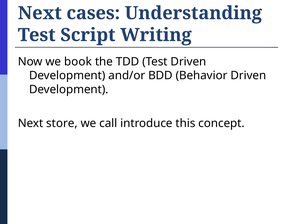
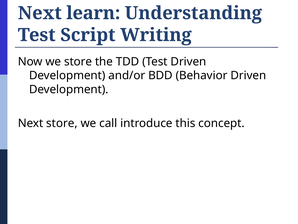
cases: cases -> learn (93, 13)
we book: book -> store (78, 61)
